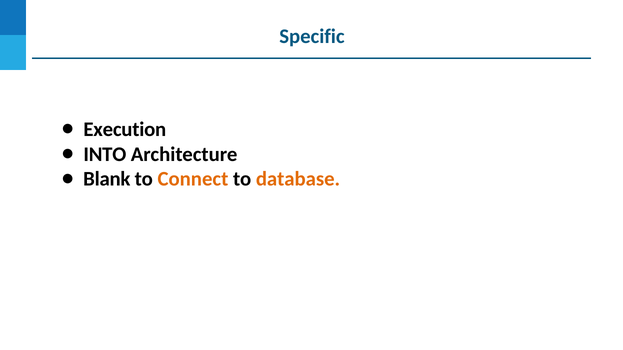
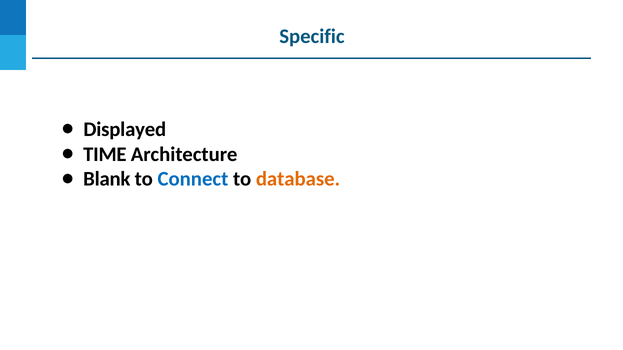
Execution: Execution -> Displayed (125, 129)
INTO: INTO -> TIME (105, 154)
Connect colour: orange -> blue (193, 179)
